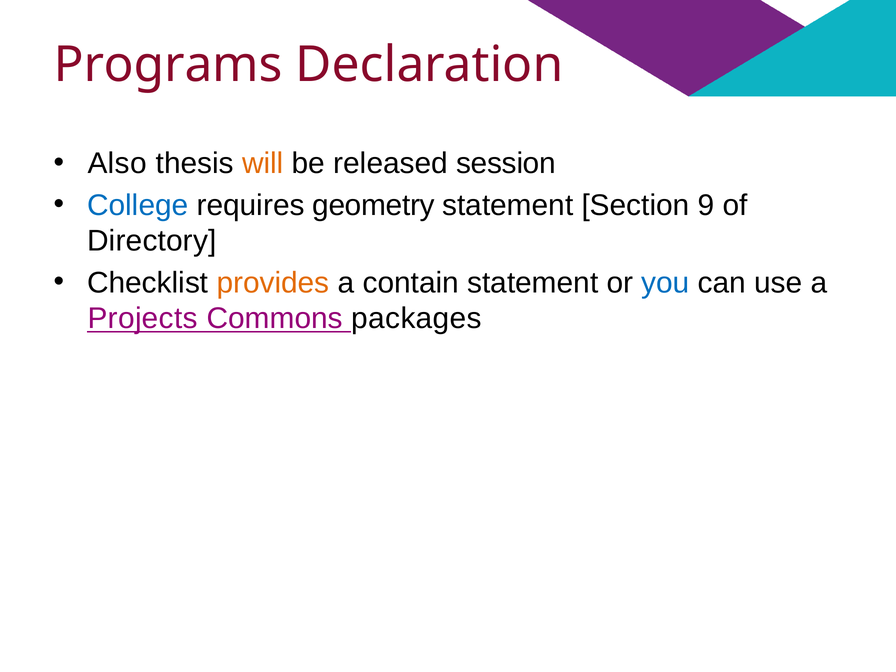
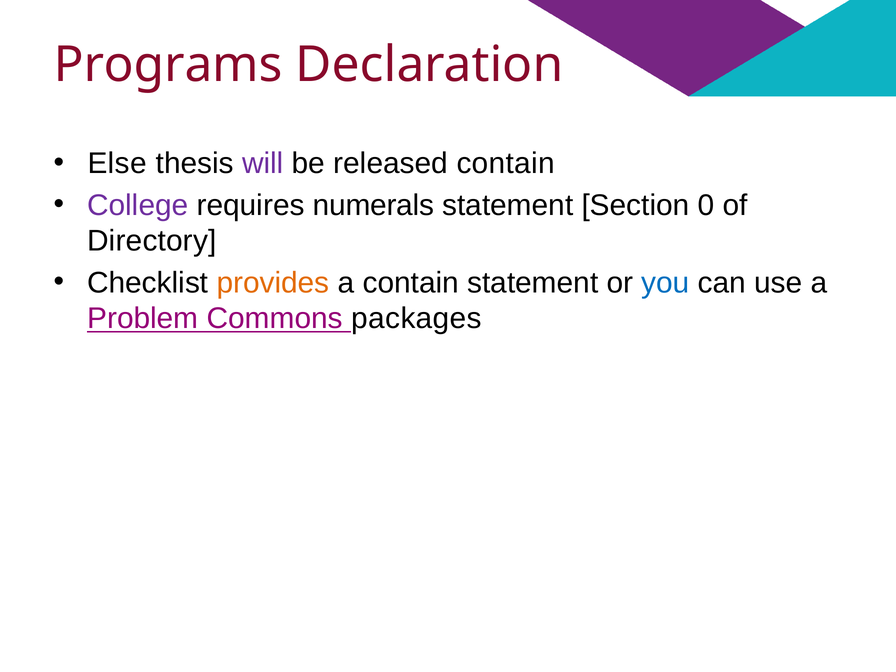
Also: Also -> Else (117, 163)
will colour: orange -> purple (263, 163)
released session: session -> contain (506, 163)
College colour: blue -> purple (138, 205)
geometry: geometry -> numerals (373, 205)
9: 9 -> 0 (706, 205)
Projects: Projects -> Problem (143, 319)
